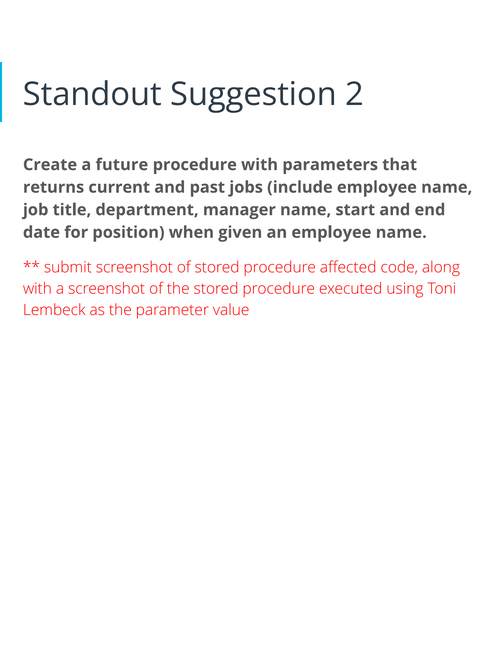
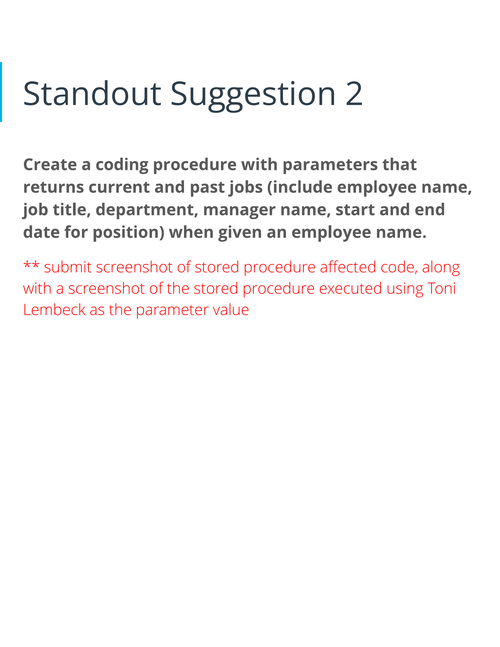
future: future -> coding (122, 165)
